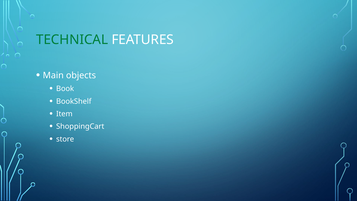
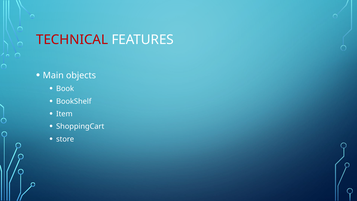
TECHNICAL colour: green -> red (72, 40)
